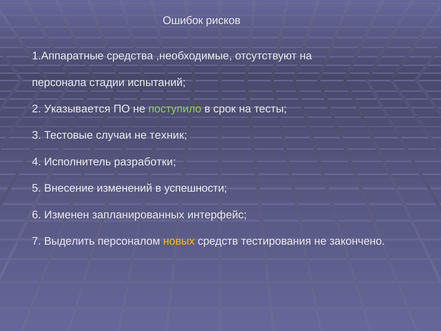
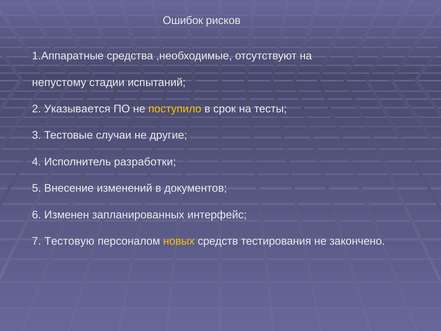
персонала: персонала -> непустому (59, 82)
поступило colour: light green -> yellow (175, 109)
техник: техник -> другие (168, 135)
успешности: успешности -> документов (196, 188)
Выделить: Выделить -> Тестовую (69, 241)
